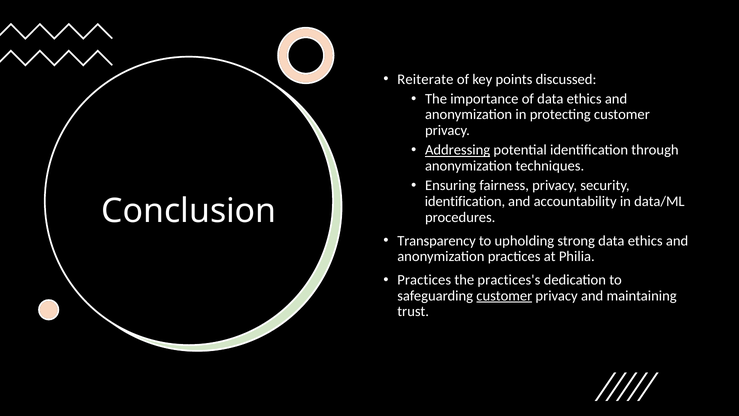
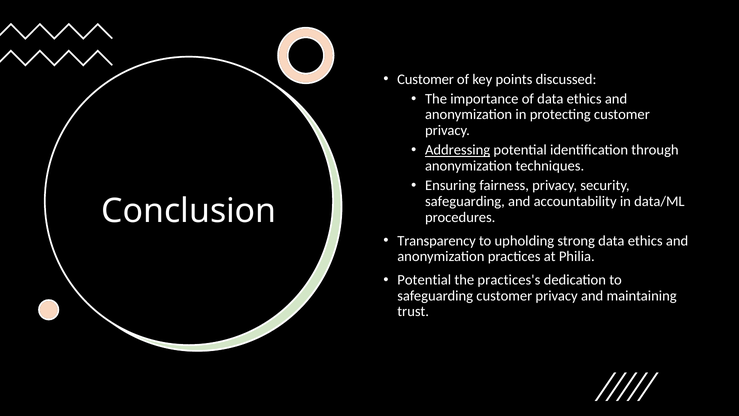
Reiterate: Reiterate -> Customer (426, 79)
identification: identification -> safeguarding (465, 201)
Practices: Practices -> Potential (424, 280)
customer underline: present -> none (504, 296)
